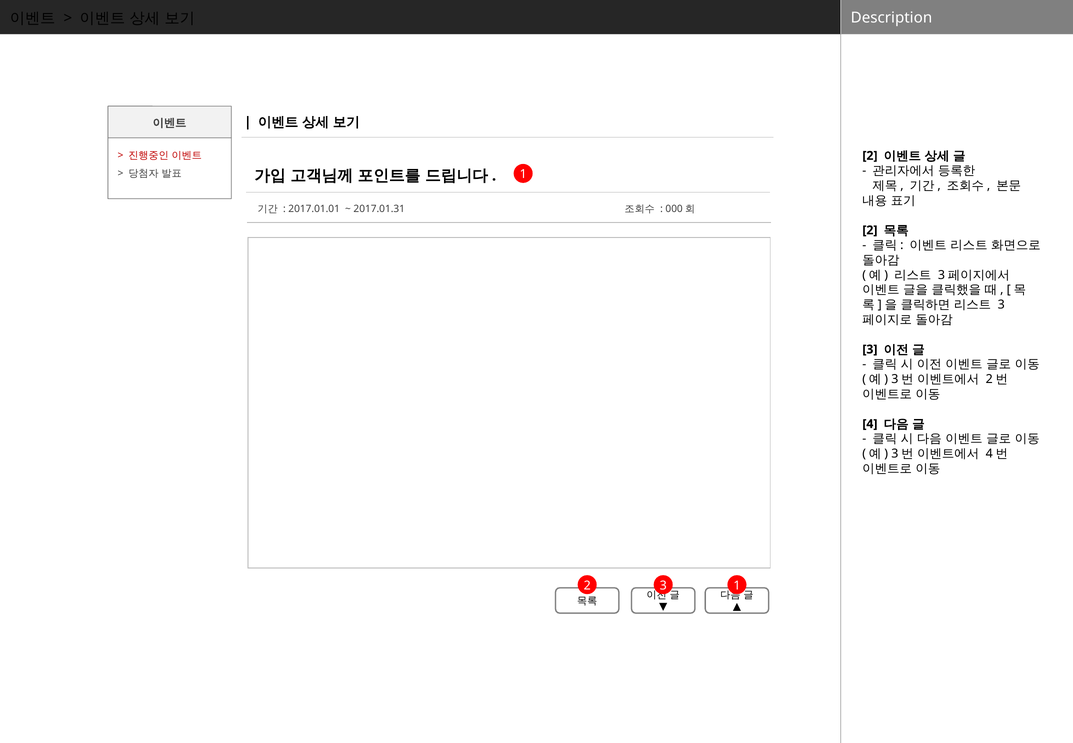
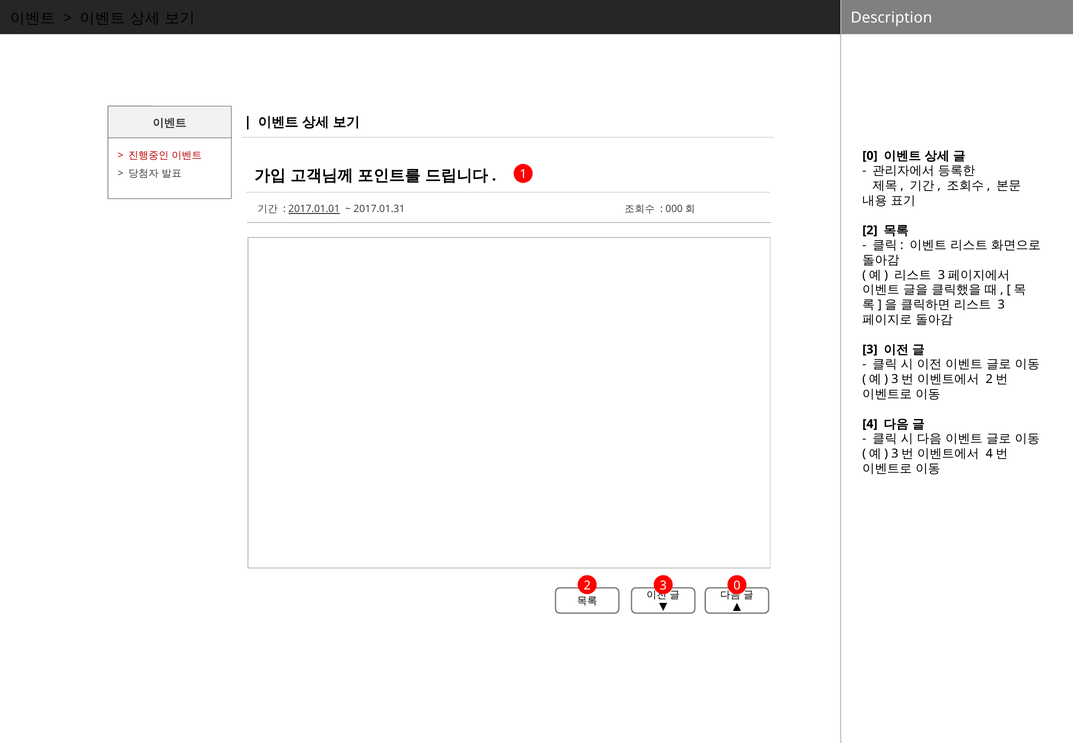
2: 2 -> 0 (870, 156)
2017.01.01 underline: none -> present (314, 209)
3 1: 1 -> 0 (737, 585)
